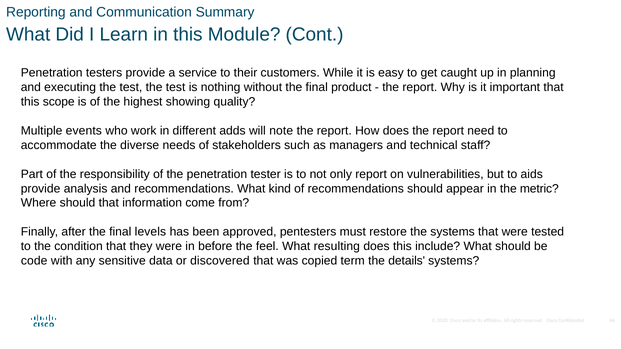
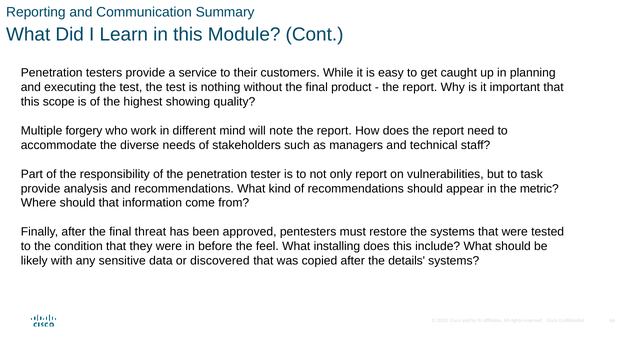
events: events -> forgery (84, 131)
adds: adds -> mind (232, 131)
aids: aids -> task (532, 174)
levels: levels -> threat (150, 232)
resulting: resulting -> installing (337, 247)
code: code -> likely (34, 261)
copied term: term -> after (353, 261)
